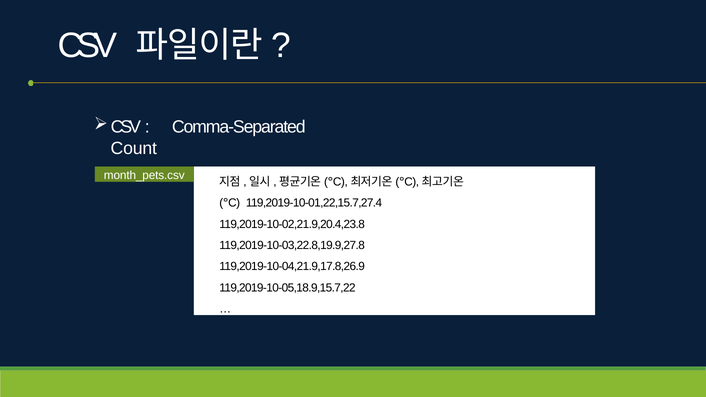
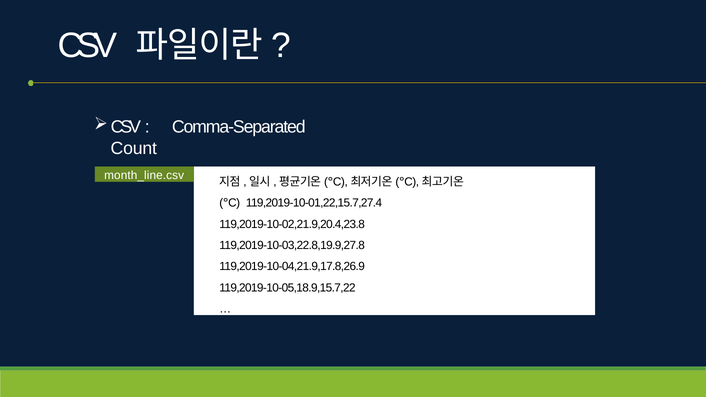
month_pets.csv: month_pets.csv -> month_line.csv (144, 176)
